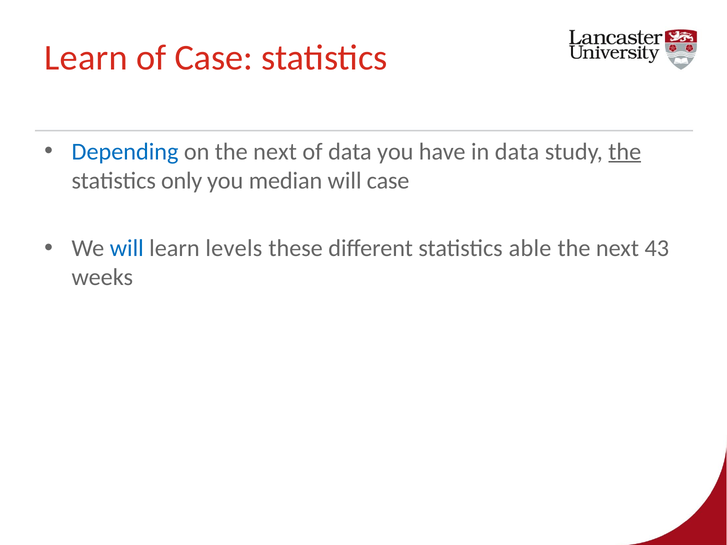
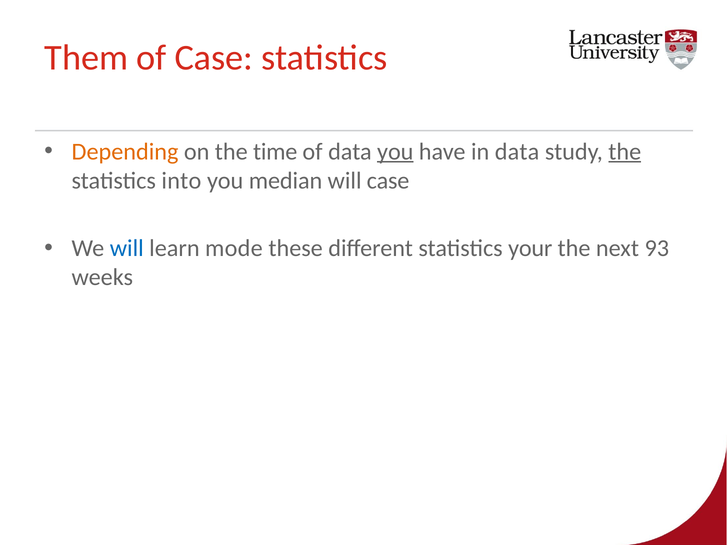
Learn: Learn -> Them (86, 58)
Depending colour: blue -> orange (125, 152)
on the next: next -> time (275, 152)
you underline: none -> present (395, 152)
only: only -> into (181, 181)
levels: levels -> mode (234, 249)
able: able -> your (530, 249)
43: 43 -> 93 (657, 249)
